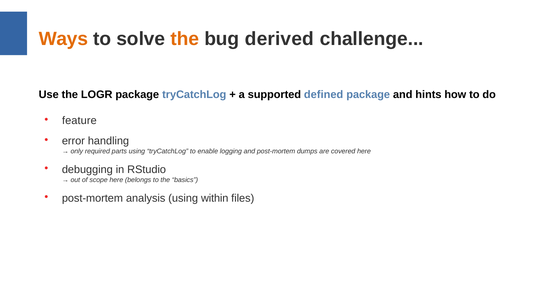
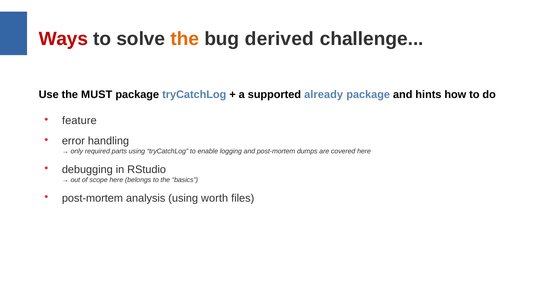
Ways colour: orange -> red (63, 39)
LOGR: LOGR -> MUST (97, 94)
defined: defined -> already (324, 94)
within: within -> worth (215, 198)
